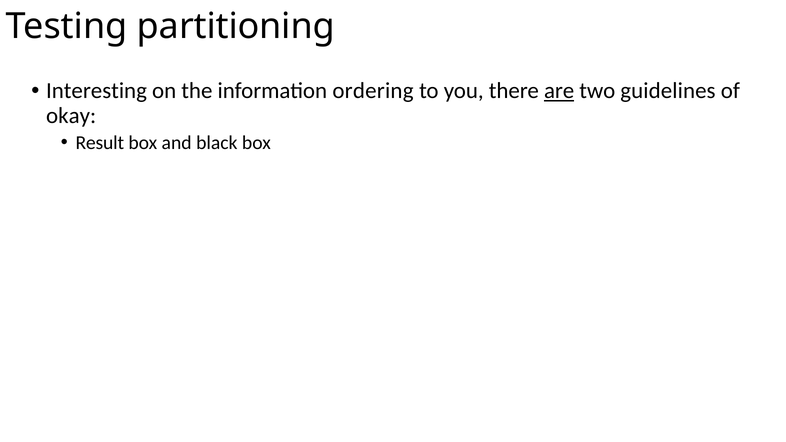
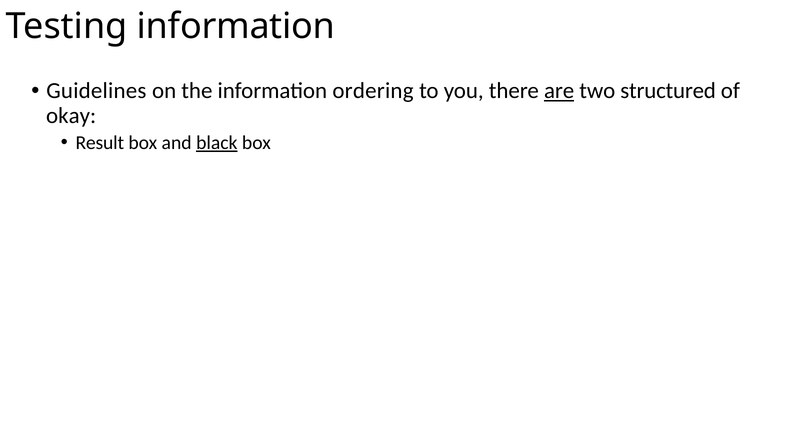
Testing partitioning: partitioning -> information (236, 26)
Interesting: Interesting -> Guidelines (96, 91)
guidelines: guidelines -> structured (668, 91)
black underline: none -> present (217, 143)
